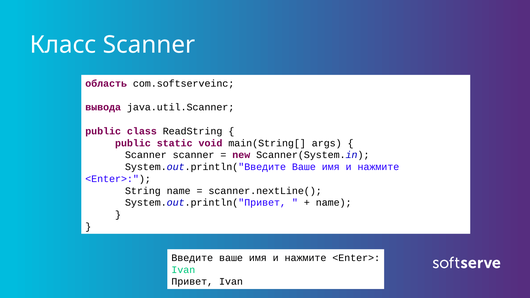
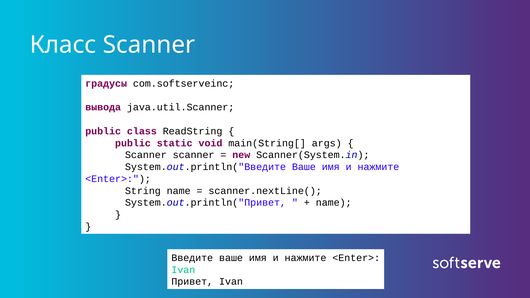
область: область -> градусы (106, 84)
